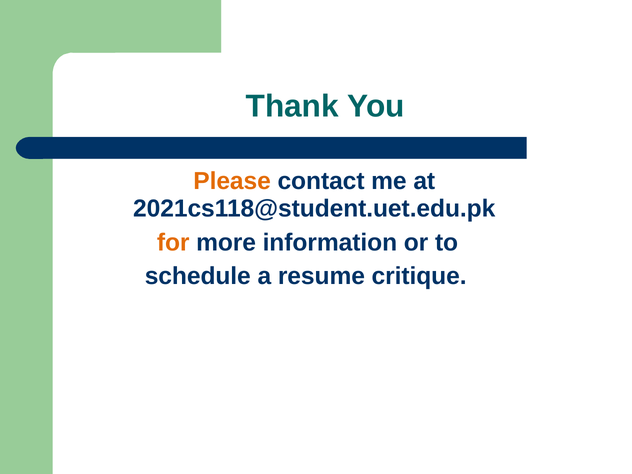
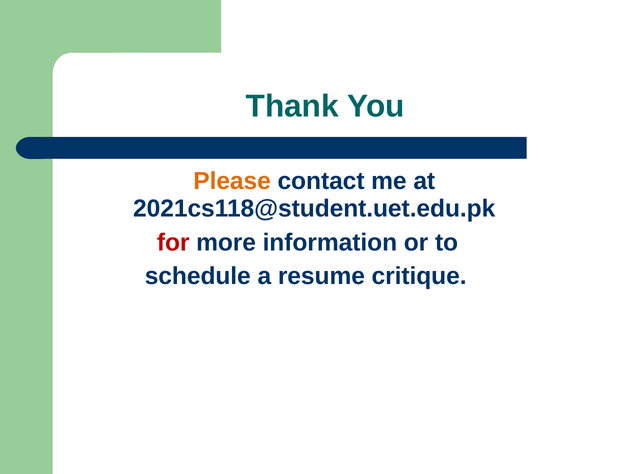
for colour: orange -> red (173, 242)
